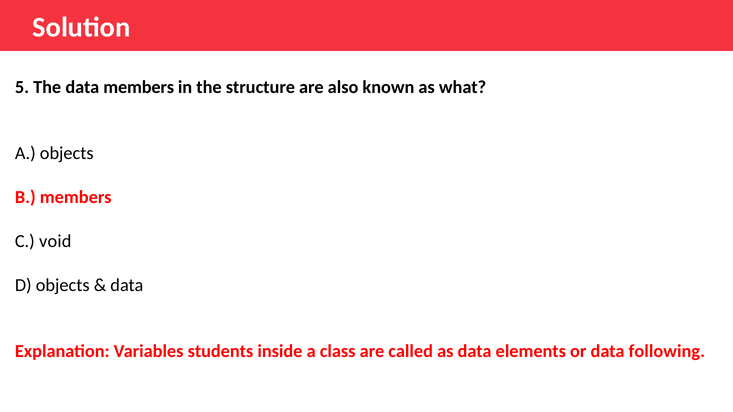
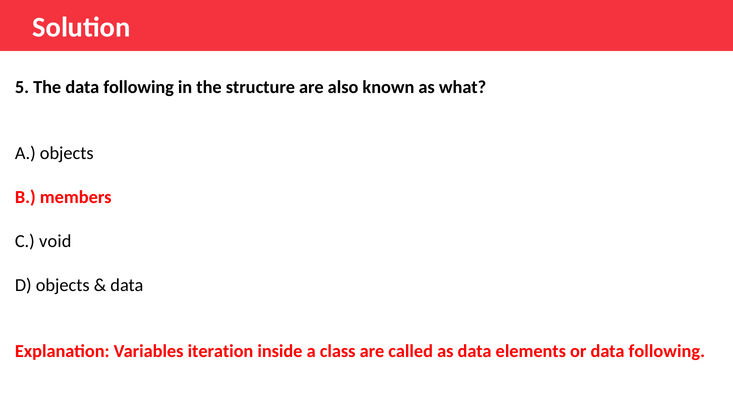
The data members: members -> following (139, 87)
students: students -> iteration (220, 351)
